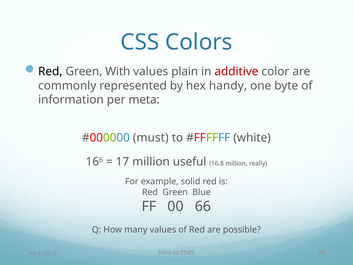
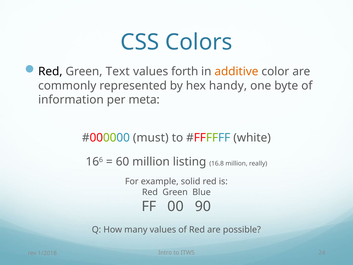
With: With -> Text (118, 71)
plain: plain -> forth (185, 71)
additive colour: red -> orange (236, 71)
17: 17 -> 60 (122, 162)
useful: useful -> listing (190, 162)
66: 66 -> 90 (203, 206)
